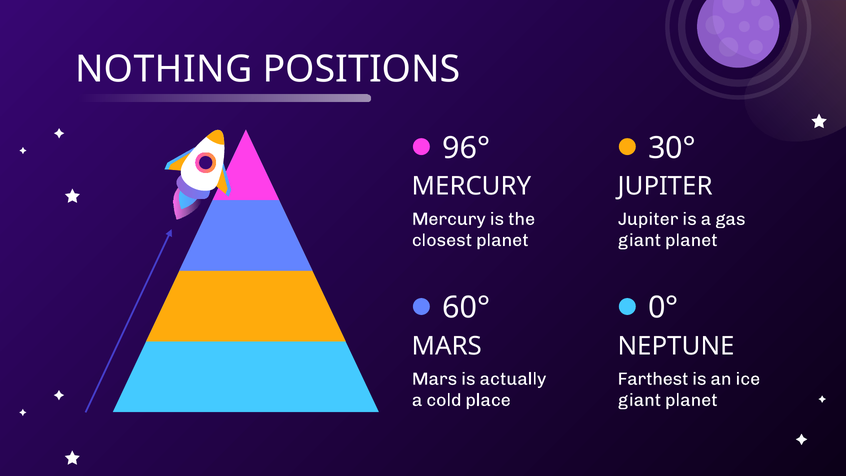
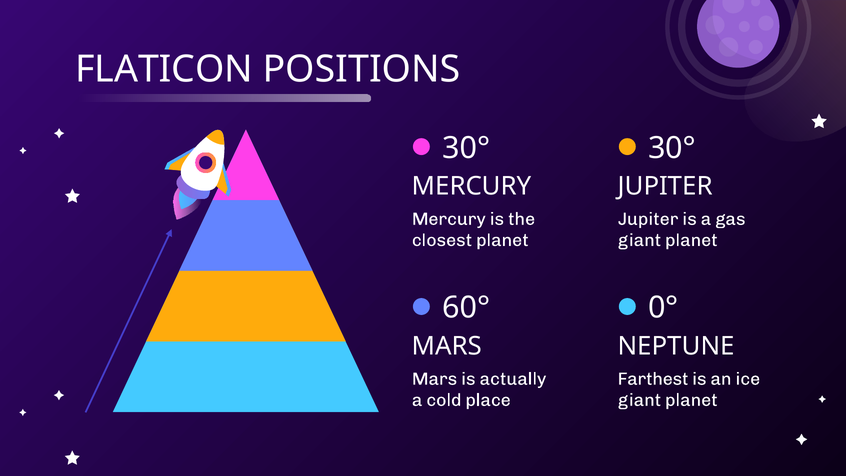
NOTHING: NOTHING -> FLATICON (164, 70)
96°: 96° -> 30° (466, 148)
